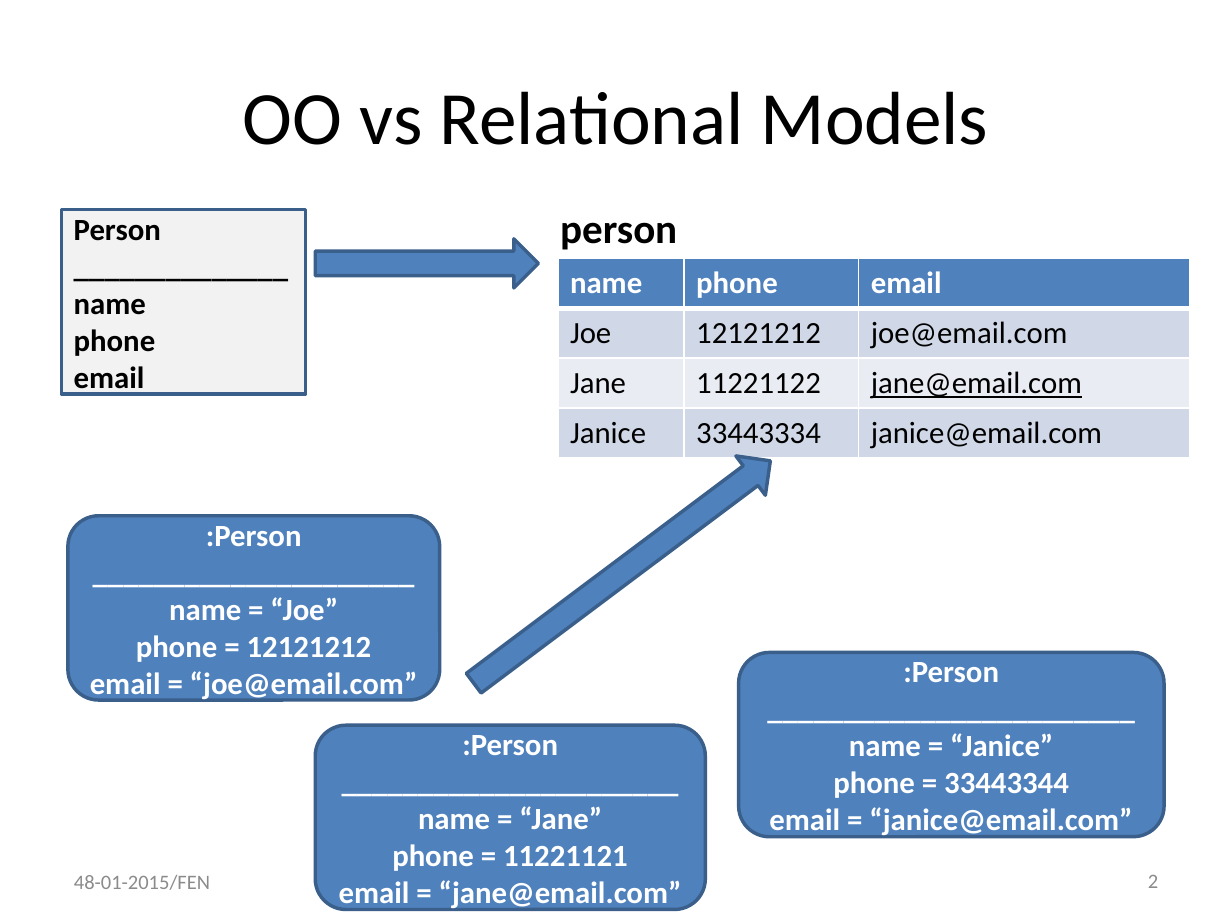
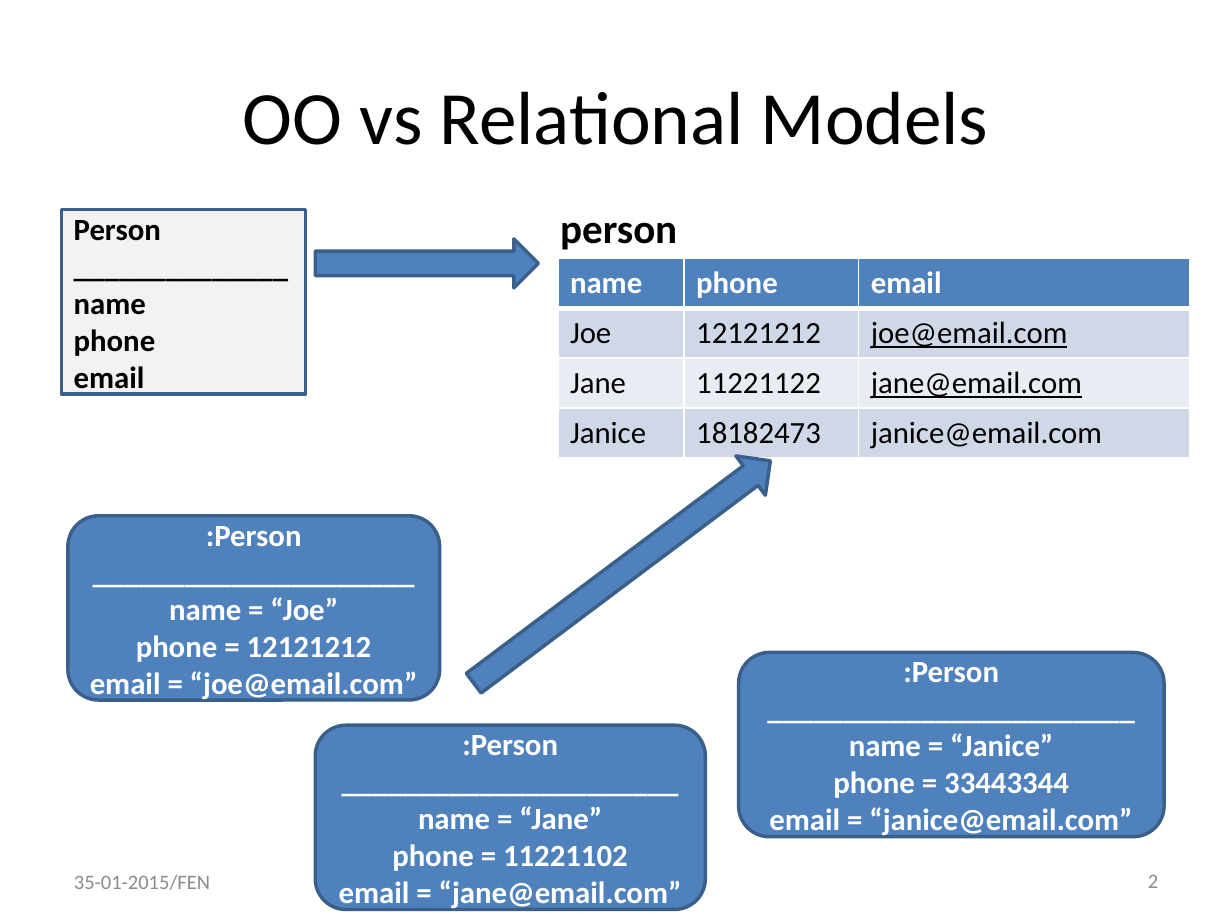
joe@email.com underline: none -> present (969, 334)
33443334: 33443334 -> 18182473 (759, 434)
11221121: 11221121 -> 11221102 (565, 856)
48-01-2015/FEN: 48-01-2015/FEN -> 35-01-2015/FEN (142, 882)
